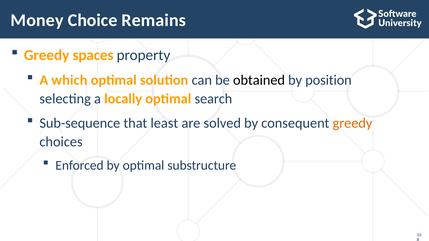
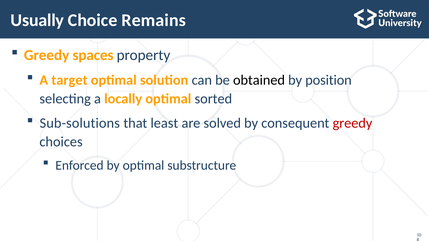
Money: Money -> Usually (37, 20)
which: which -> target (69, 80)
search: search -> sorted (213, 99)
Sub-sequence: Sub-sequence -> Sub-solutions (80, 123)
greedy colour: orange -> red (352, 123)
